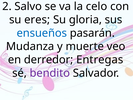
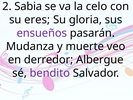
Salvo: Salvo -> Sabia (28, 6)
ensueños colour: blue -> purple (42, 33)
Entregas: Entregas -> Albergue (100, 60)
